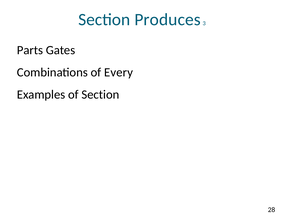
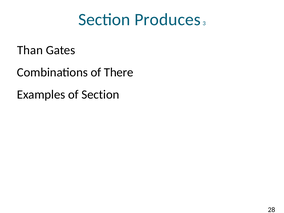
Parts: Parts -> Than (30, 50)
Every: Every -> There (119, 72)
